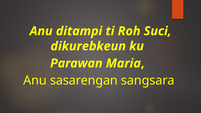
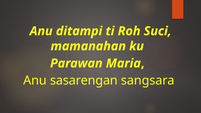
dikurebkeun: dikurebkeun -> mamanahan (88, 46)
